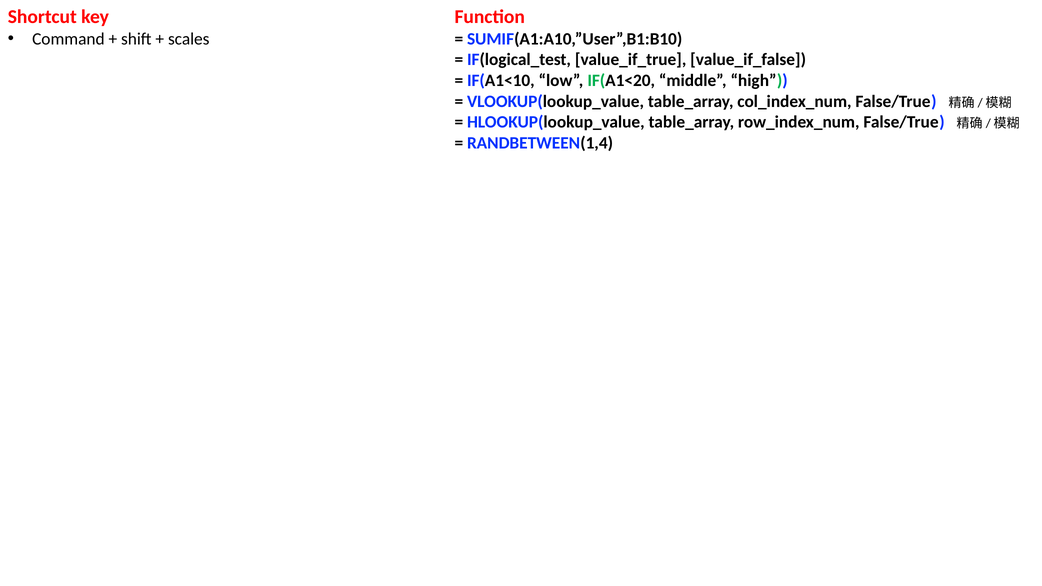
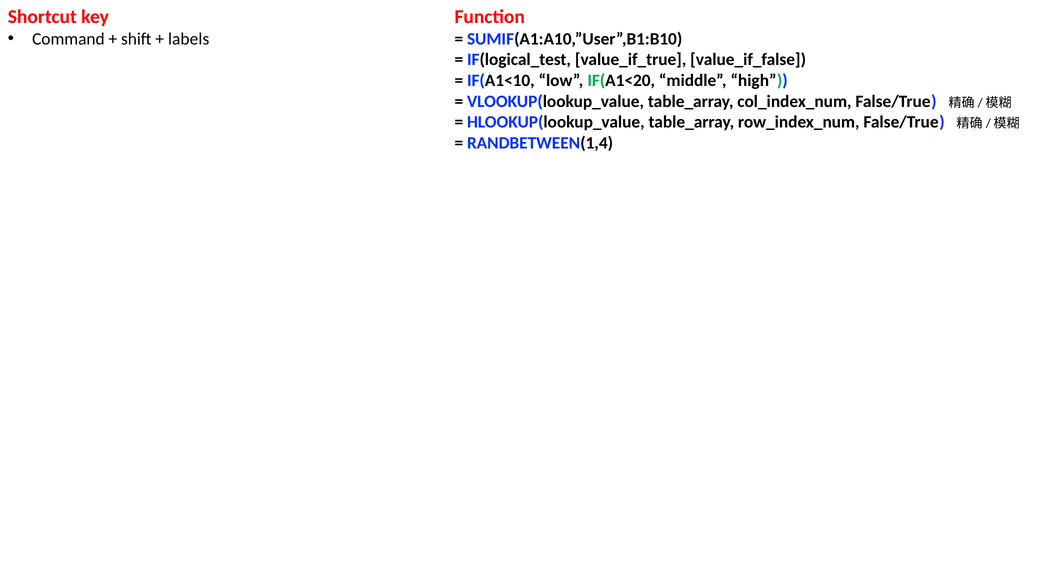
scales: scales -> labels (189, 39)
